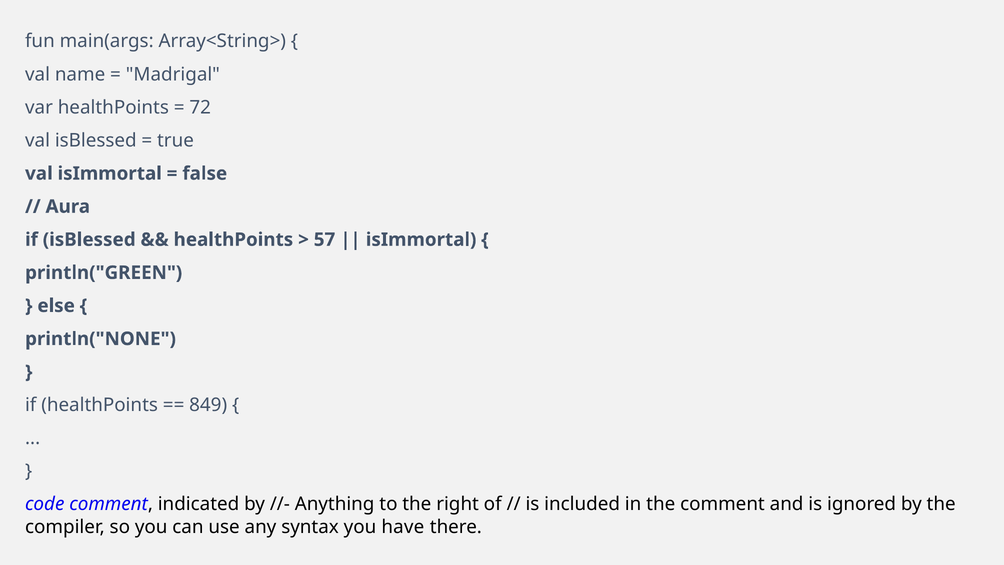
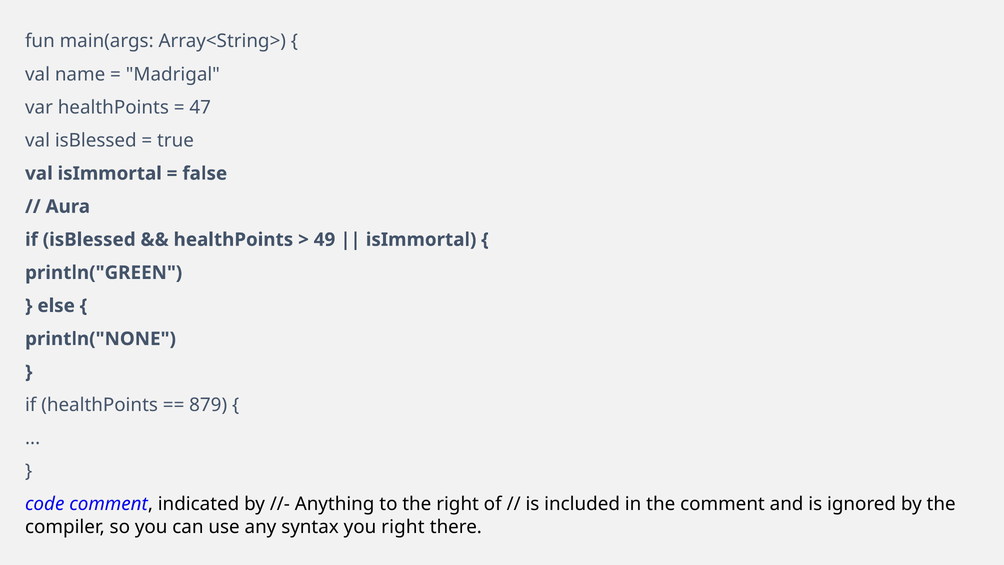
72: 72 -> 47 (200, 107)
57: 57 -> 49 (325, 240)
849: 849 -> 879 (208, 405)
you have: have -> right (403, 527)
